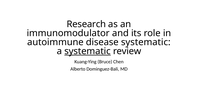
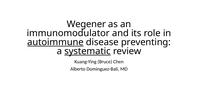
Research: Research -> Wegener (86, 24)
autoimmune underline: none -> present (55, 42)
disease systematic: systematic -> preventing (146, 42)
